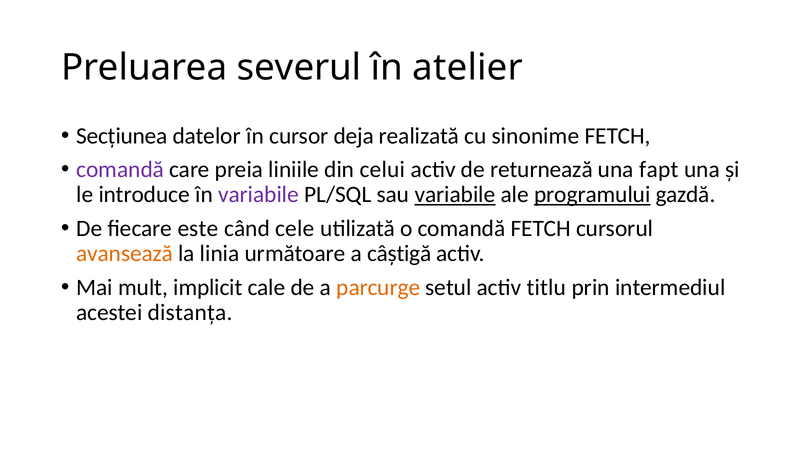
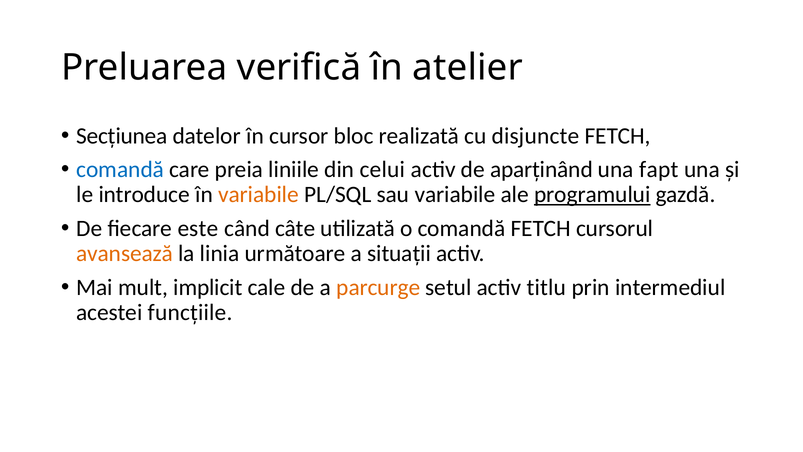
severul: severul -> verifică (299, 67)
deja: deja -> bloc (354, 136)
sinonime: sinonime -> disjuncte (535, 136)
comandă colour: purple -> blue (120, 169)
returnează: returnează -> aparţinând (541, 169)
variabile colour: purple -> orange (259, 195)
variabile underline: present -> none (455, 195)
cele: cele -> câte (295, 228)
câştigă: câştigă -> situaţii (399, 253)
distanţa: distanţa -> funcţiile (190, 312)
